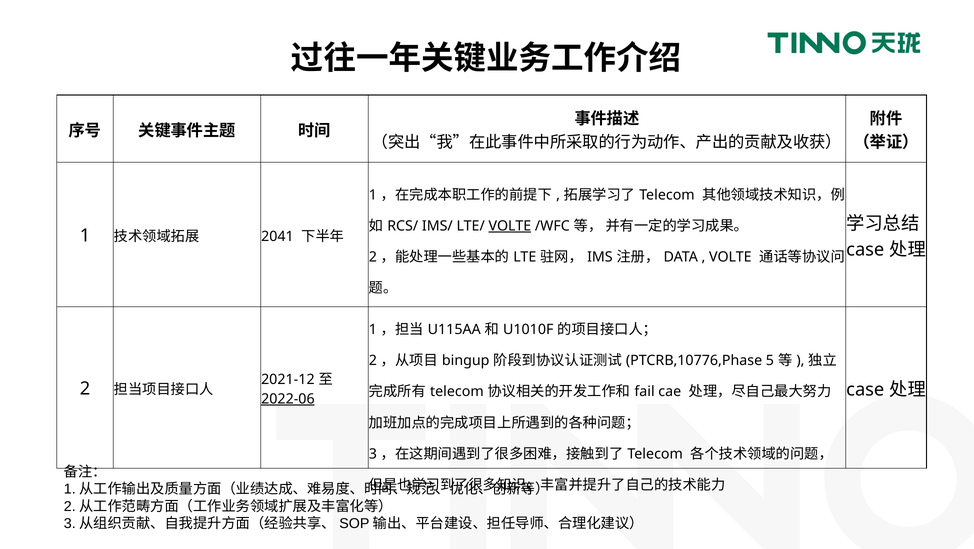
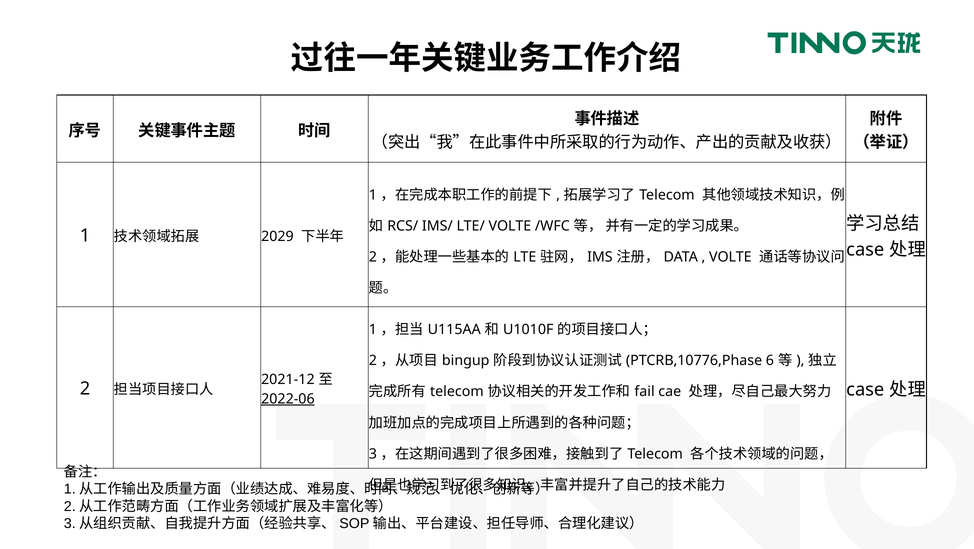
VOLTE underline: present -> none (510, 226)
2041: 2041 -> 2029 (277, 236)
5: 5 -> 6 (770, 360)
